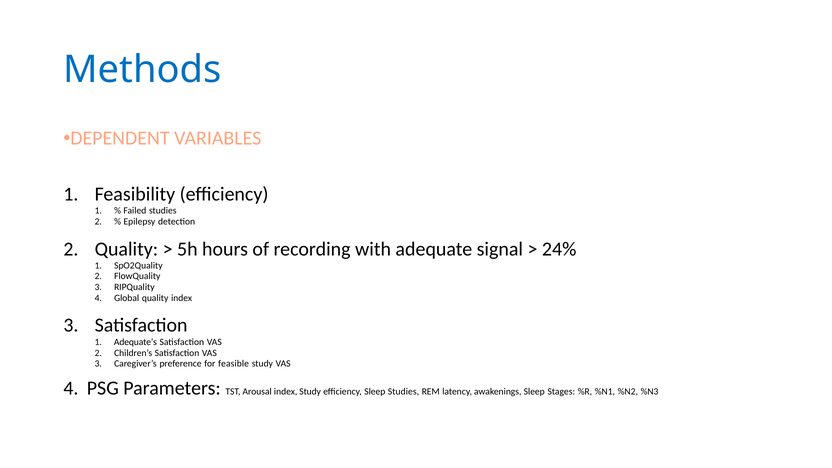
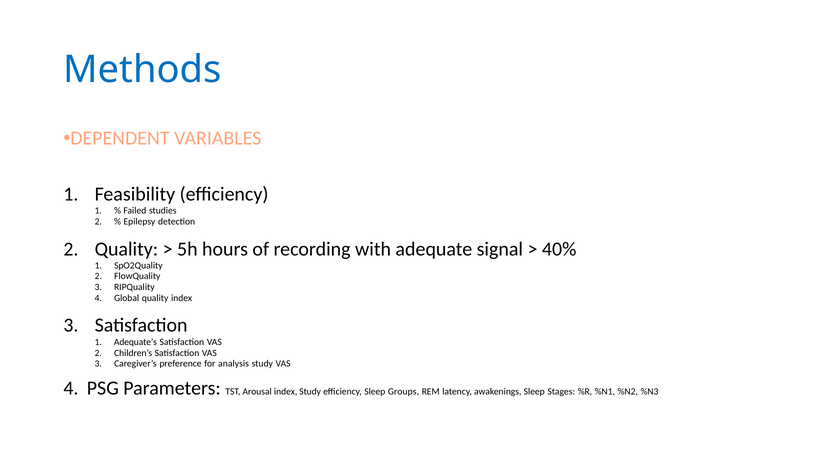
24%: 24% -> 40% (559, 249)
feasible: feasible -> analysis (234, 364)
Sleep Studies: Studies -> Groups (403, 392)
